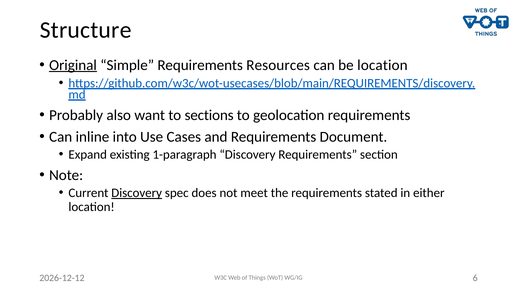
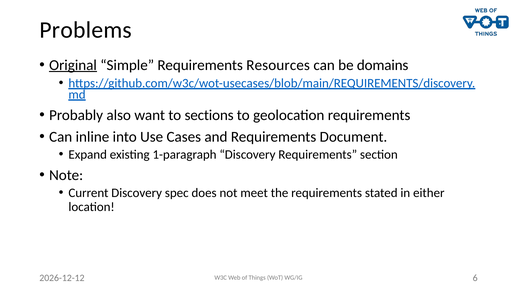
Structure: Structure -> Problems (86, 30)
be location: location -> domains (383, 65)
Discovery underline: present -> none (137, 193)
